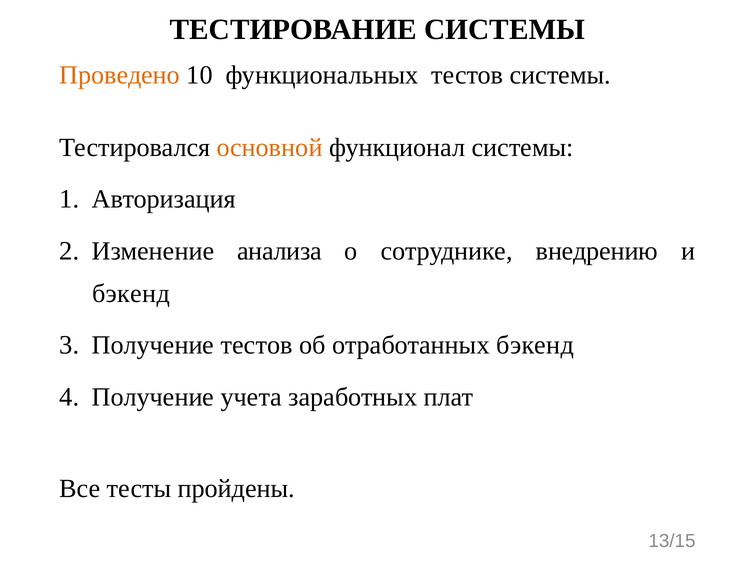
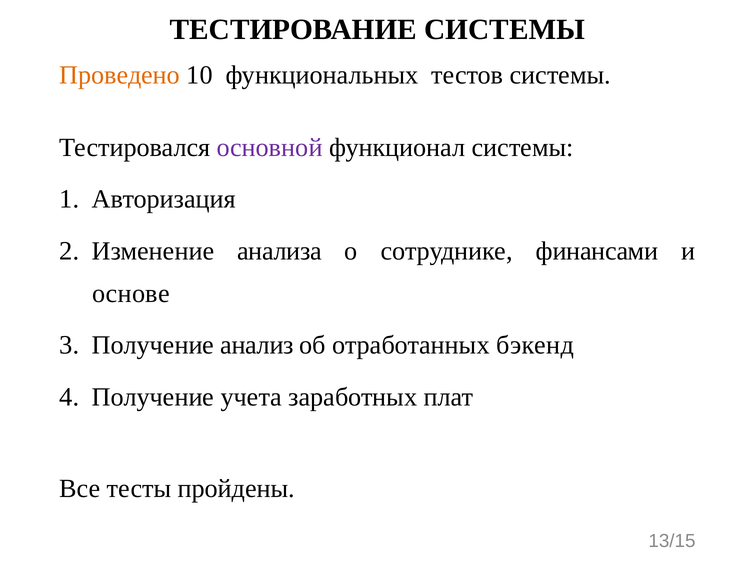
основной colour: orange -> purple (270, 148)
внедрению: внедрению -> финансами (597, 251)
бэкенд: бэкенд -> основе (131, 294)
Получение тестов: тестов -> анализ (257, 345)
